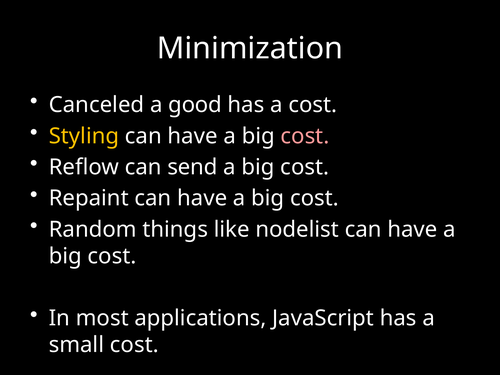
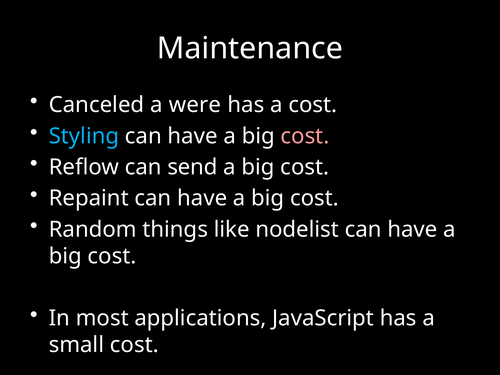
Minimization: Minimization -> Maintenance (250, 48)
good: good -> were (195, 105)
Styling colour: yellow -> light blue (84, 136)
